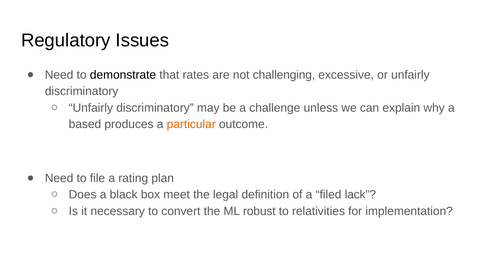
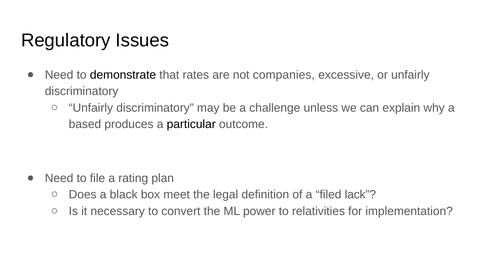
challenging: challenging -> companies (284, 75)
particular colour: orange -> black (191, 124)
robust: robust -> power (259, 211)
